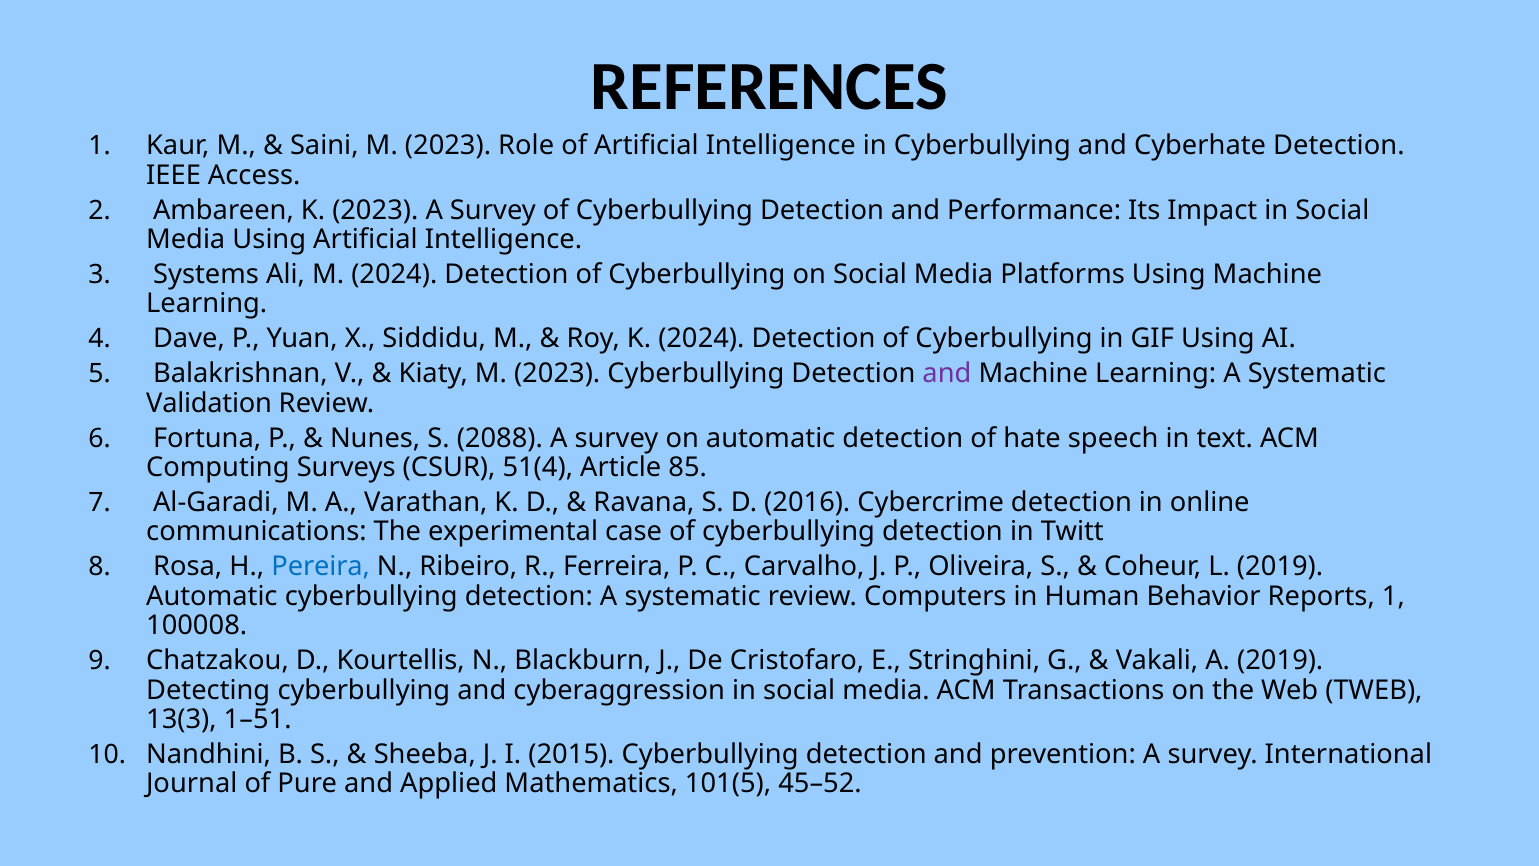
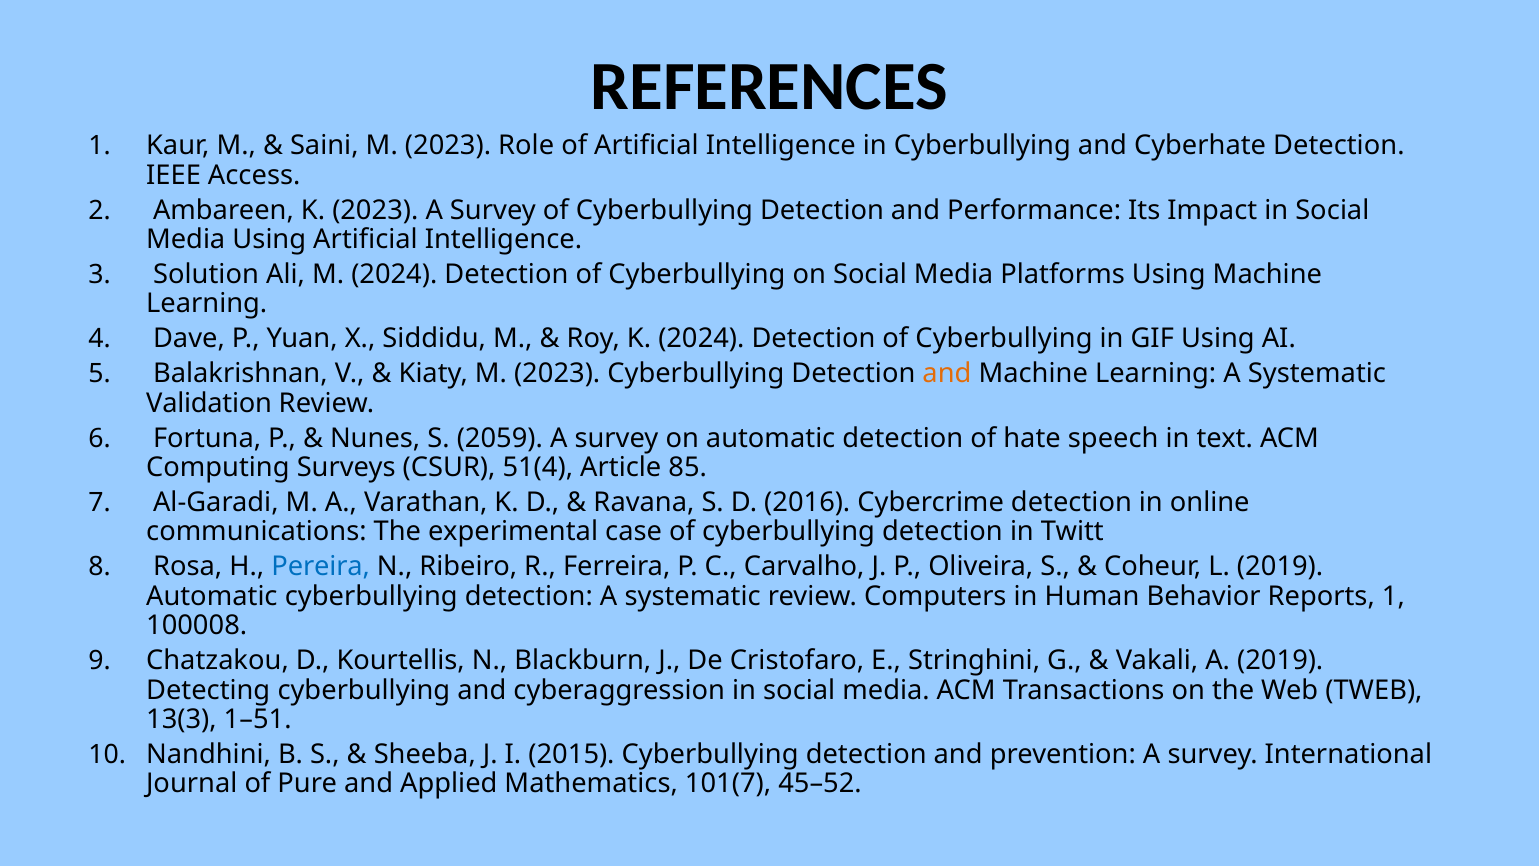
Systems: Systems -> Solution (206, 274)
and colour: purple -> orange (947, 374)
2088: 2088 -> 2059 (500, 438)
101(5: 101(5 -> 101(7 (728, 784)
